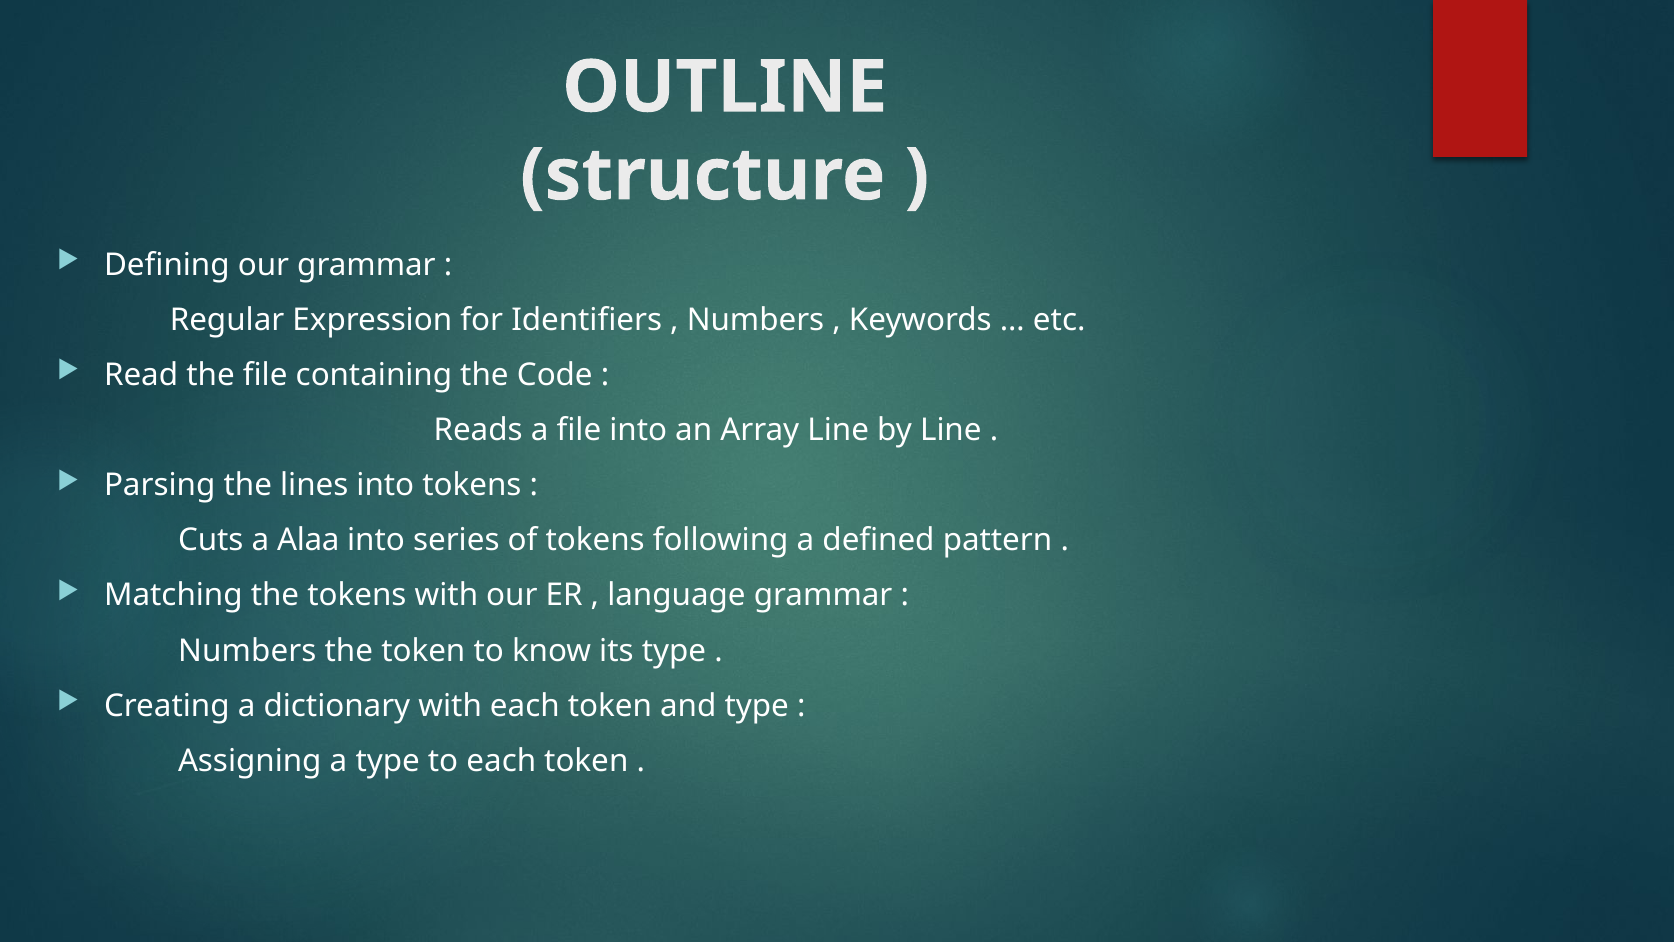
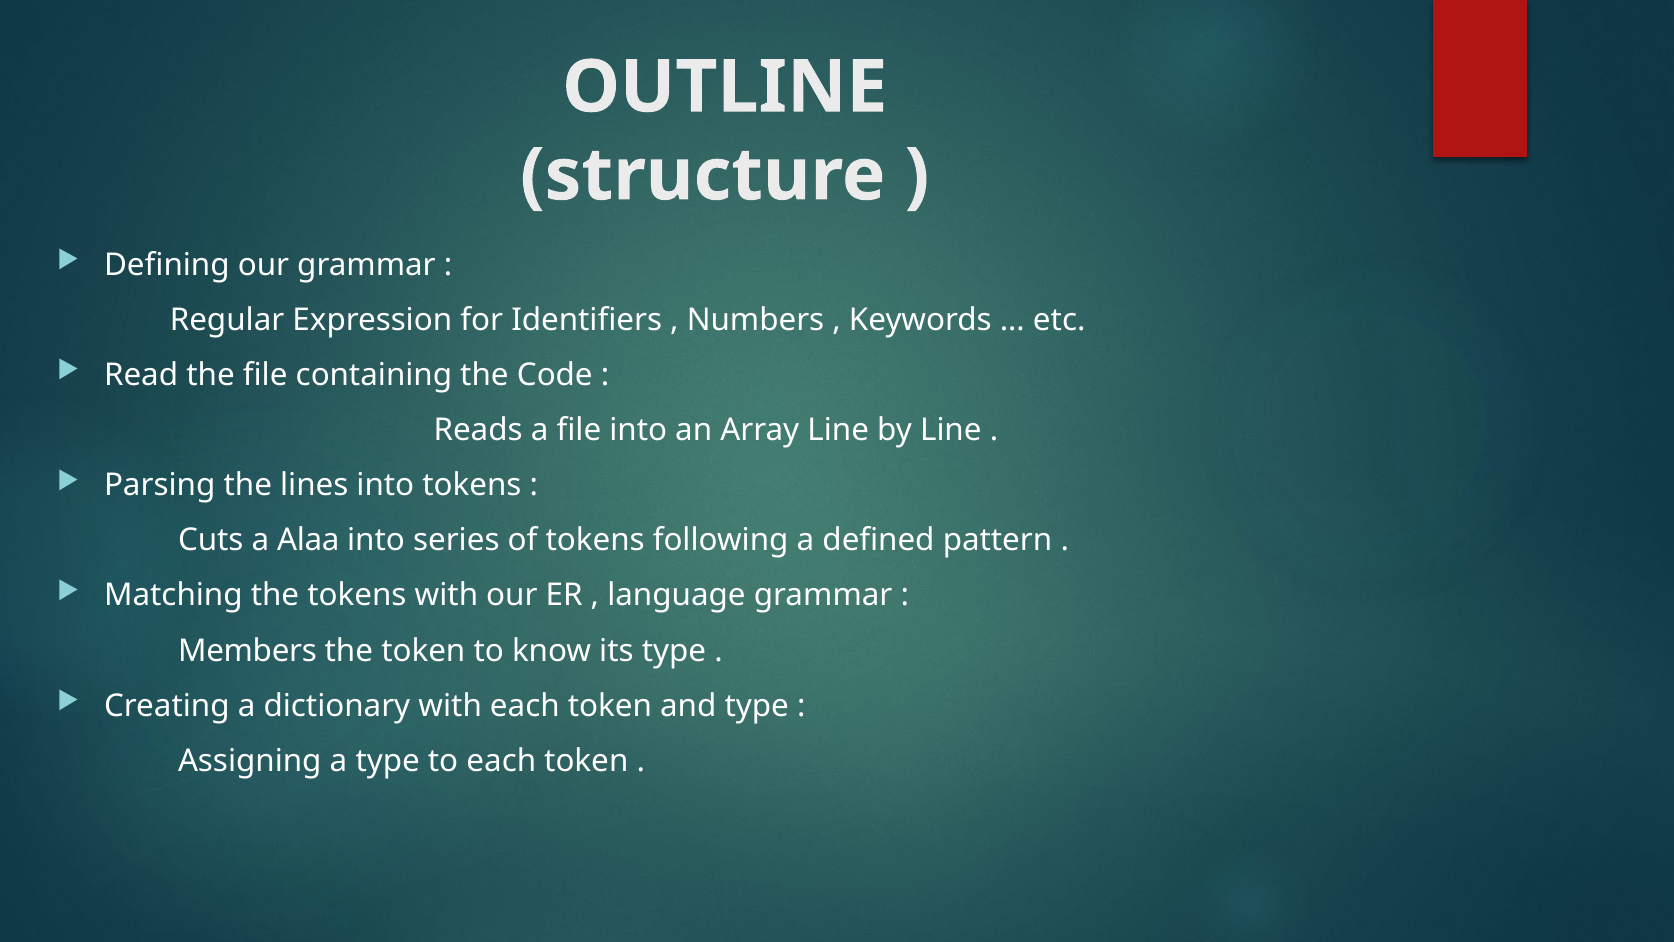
Numbers: Numbers -> Members (247, 650)
